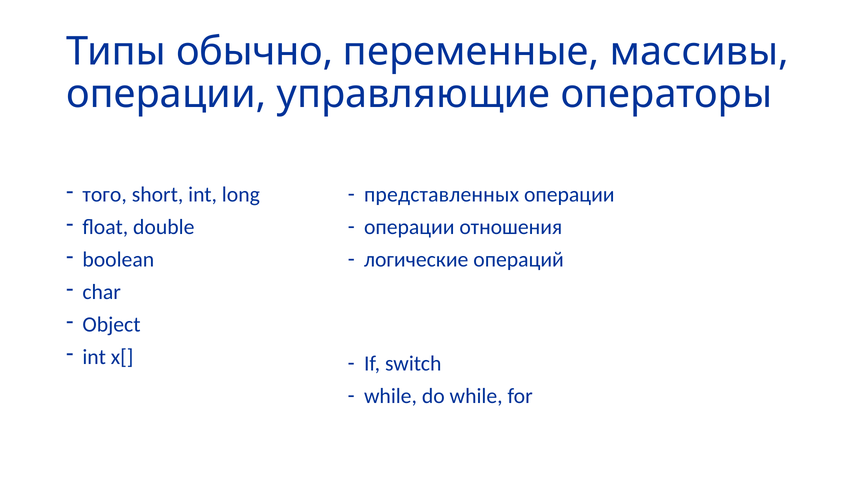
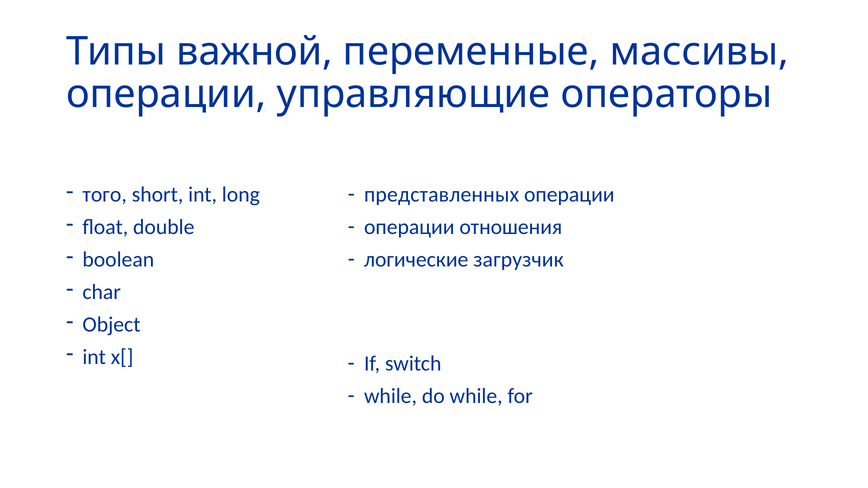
обычно: обычно -> важной (255, 51)
операций: операций -> загрузчик (519, 260)
